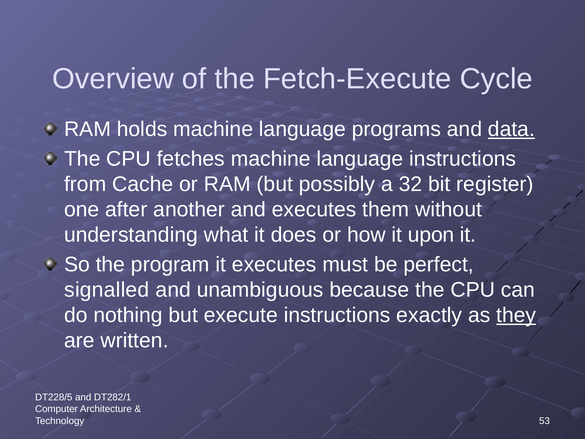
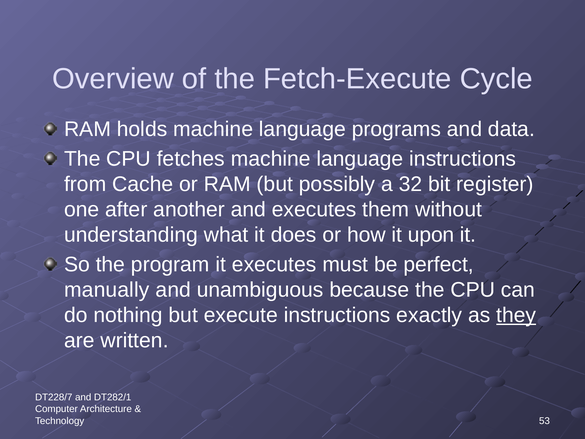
data underline: present -> none (511, 129)
signalled: signalled -> manually (107, 290)
DT228/5: DT228/5 -> DT228/7 (54, 397)
